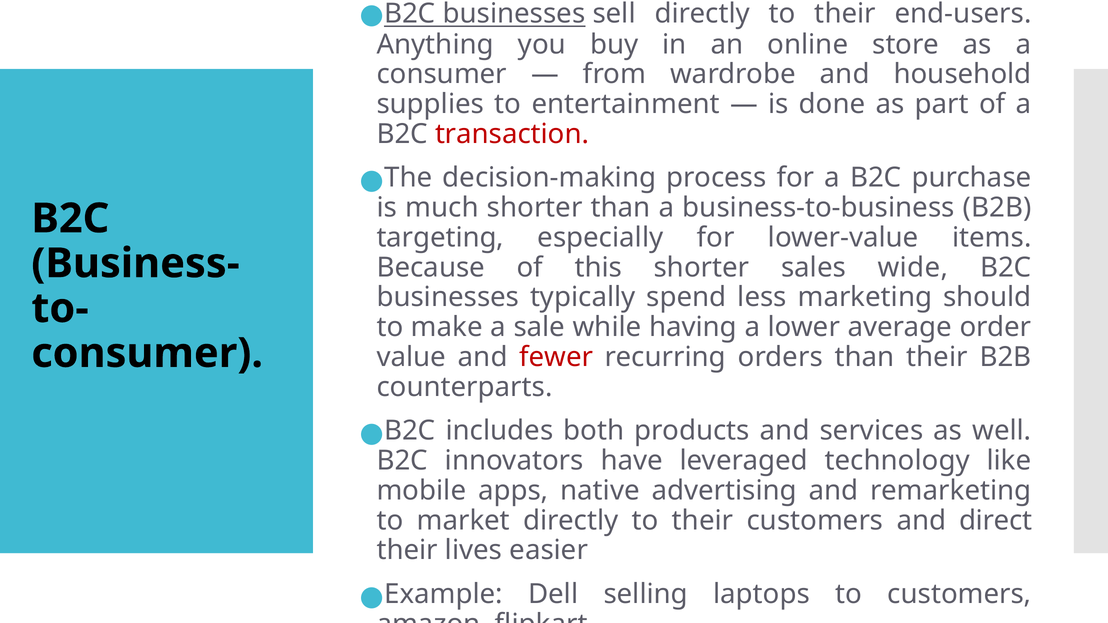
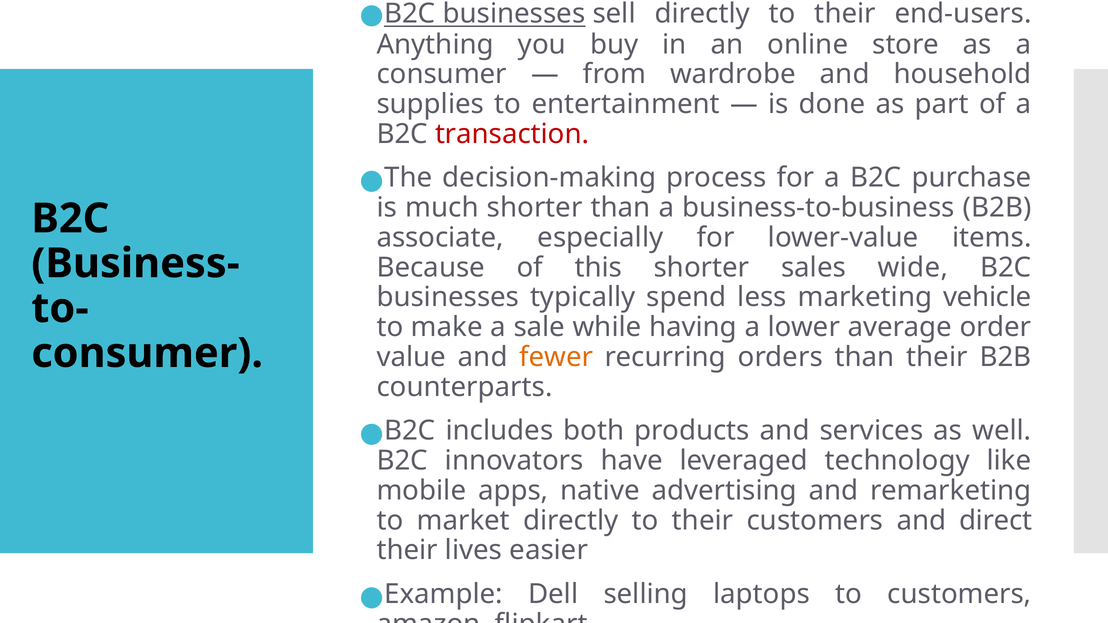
targeting: targeting -> associate (440, 238)
should: should -> vehicle (987, 297)
fewer colour: red -> orange (556, 357)
